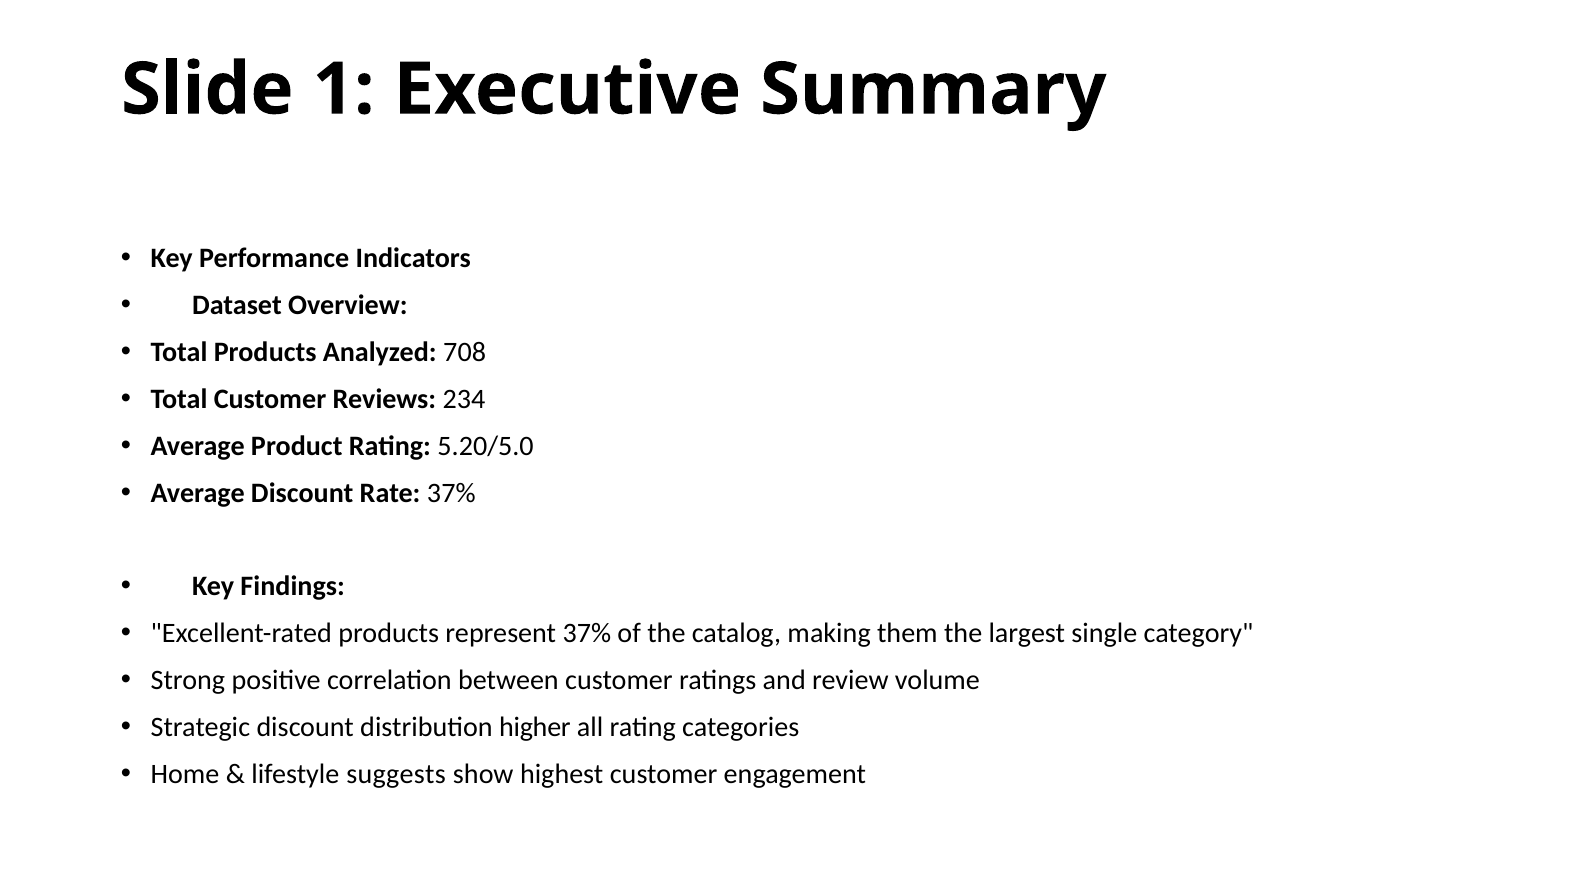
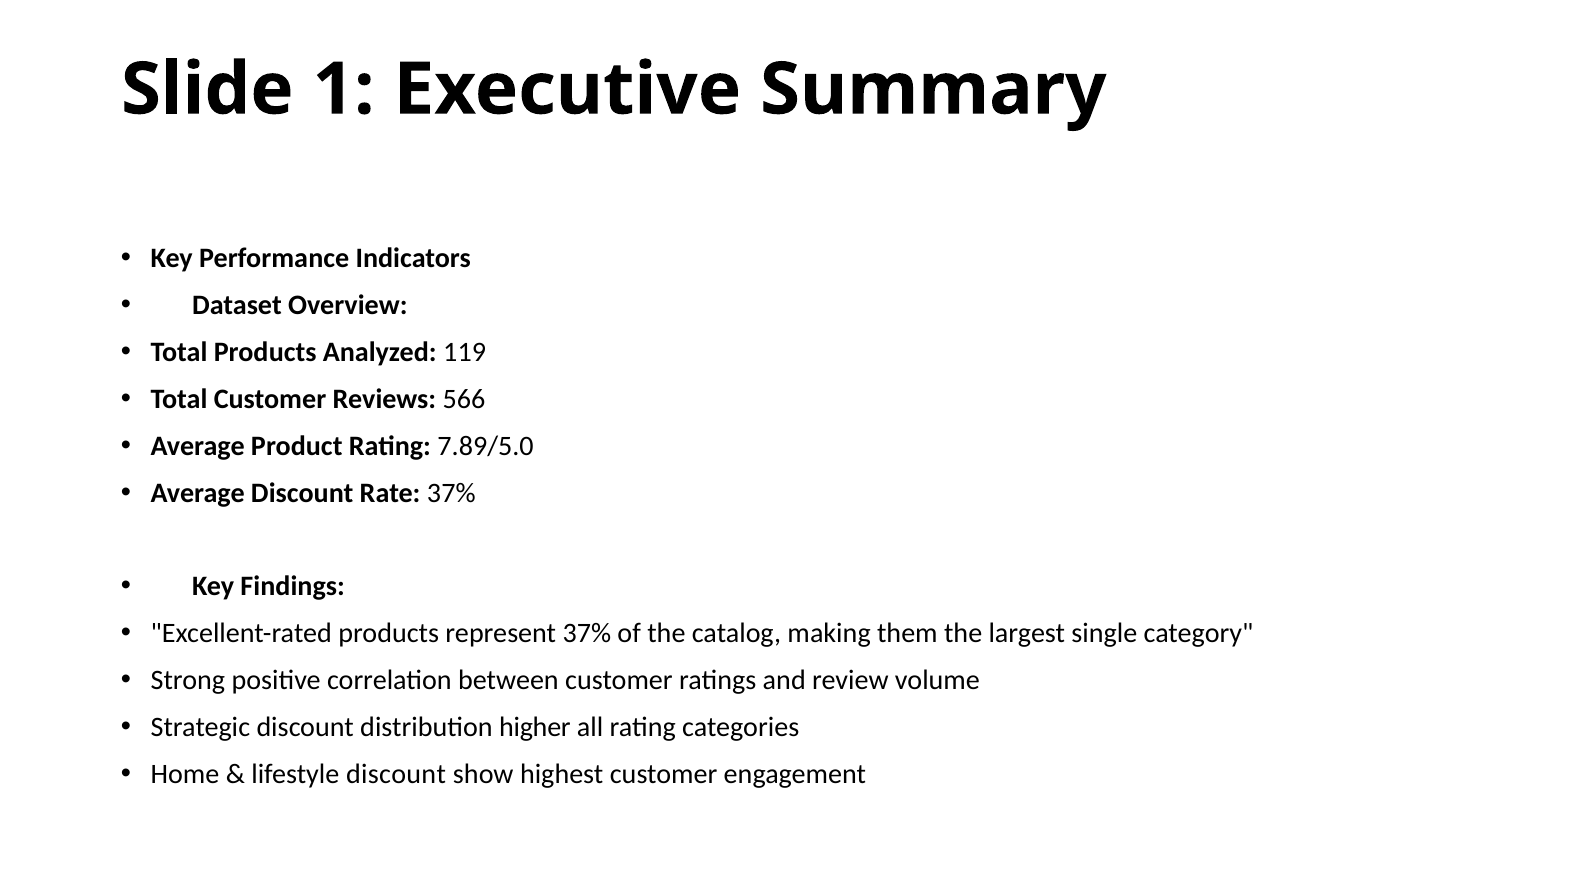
708: 708 -> 119 (465, 352)
234: 234 -> 566 (464, 399)
5.20/5.0: 5.20/5.0 -> 7.89/5.0 (486, 446)
lifestyle suggests: suggests -> discount (396, 774)
